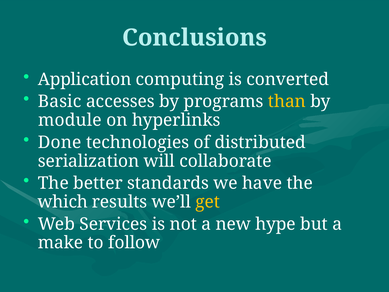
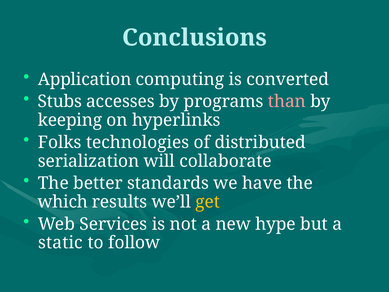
Basic: Basic -> Stubs (60, 101)
than colour: yellow -> pink (287, 101)
module: module -> keeping (70, 120)
Done: Done -> Folks (60, 142)
make: make -> static (60, 243)
